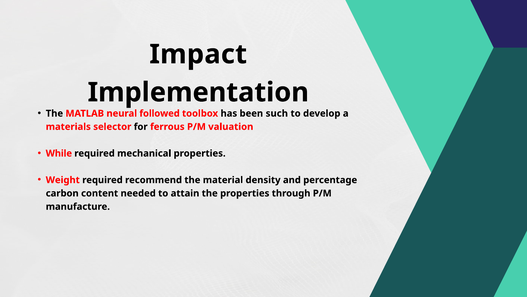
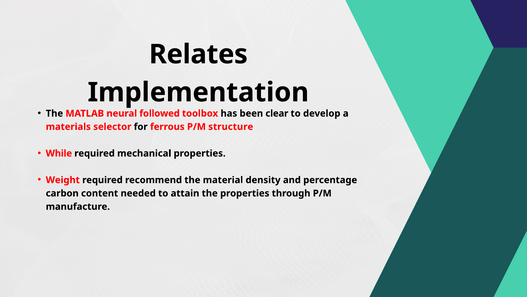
Impact: Impact -> Relates (198, 54)
such: such -> clear (277, 113)
valuation: valuation -> structure (231, 127)
